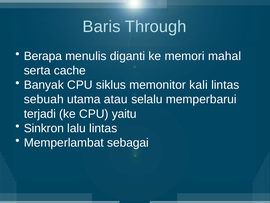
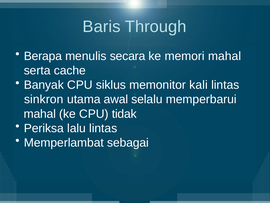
diganti: diganti -> secara (128, 56)
sebuah: sebuah -> sinkron (44, 99)
atau: atau -> awal (116, 99)
terjadi: terjadi -> mahal (40, 114)
yaitu: yaitu -> tidak (124, 114)
Sinkron: Sinkron -> Periksa (44, 128)
